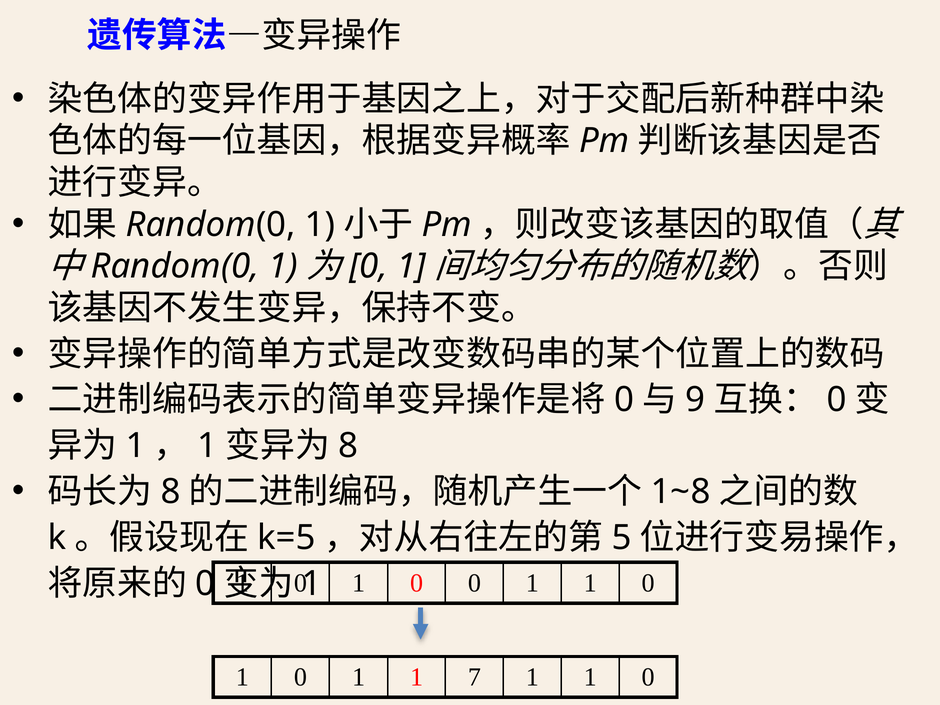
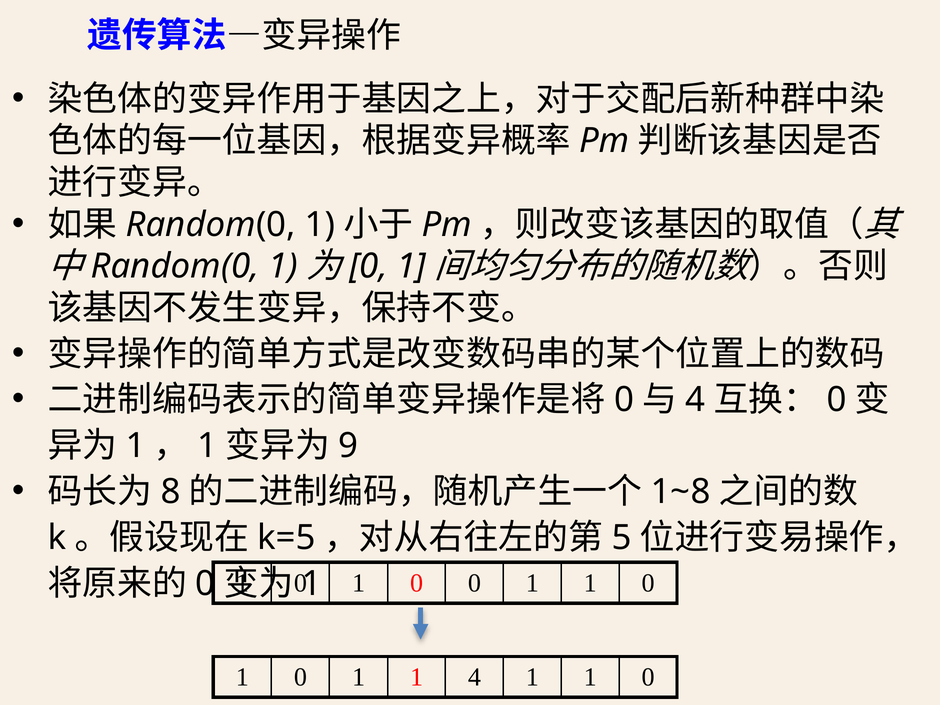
9: 9 -> 4 (695, 400)
8: 8 -> 9 (348, 446)
1 7: 7 -> 4 (475, 677)
